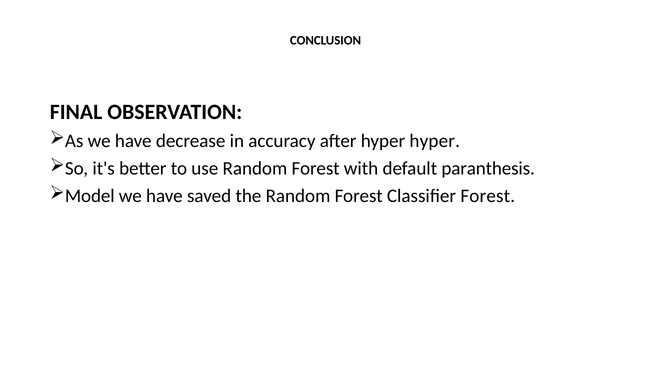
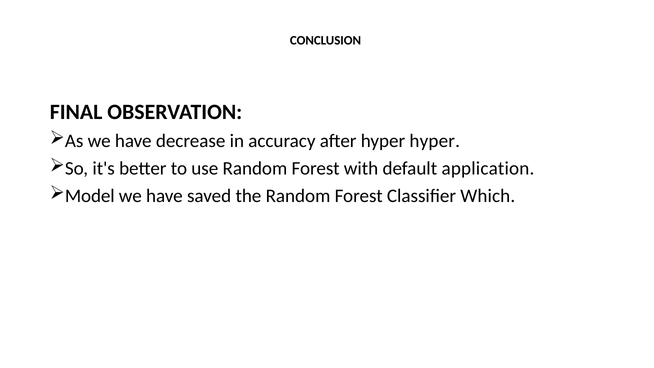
paranthesis: paranthesis -> application (488, 168)
Classifier Forest: Forest -> Which (488, 196)
